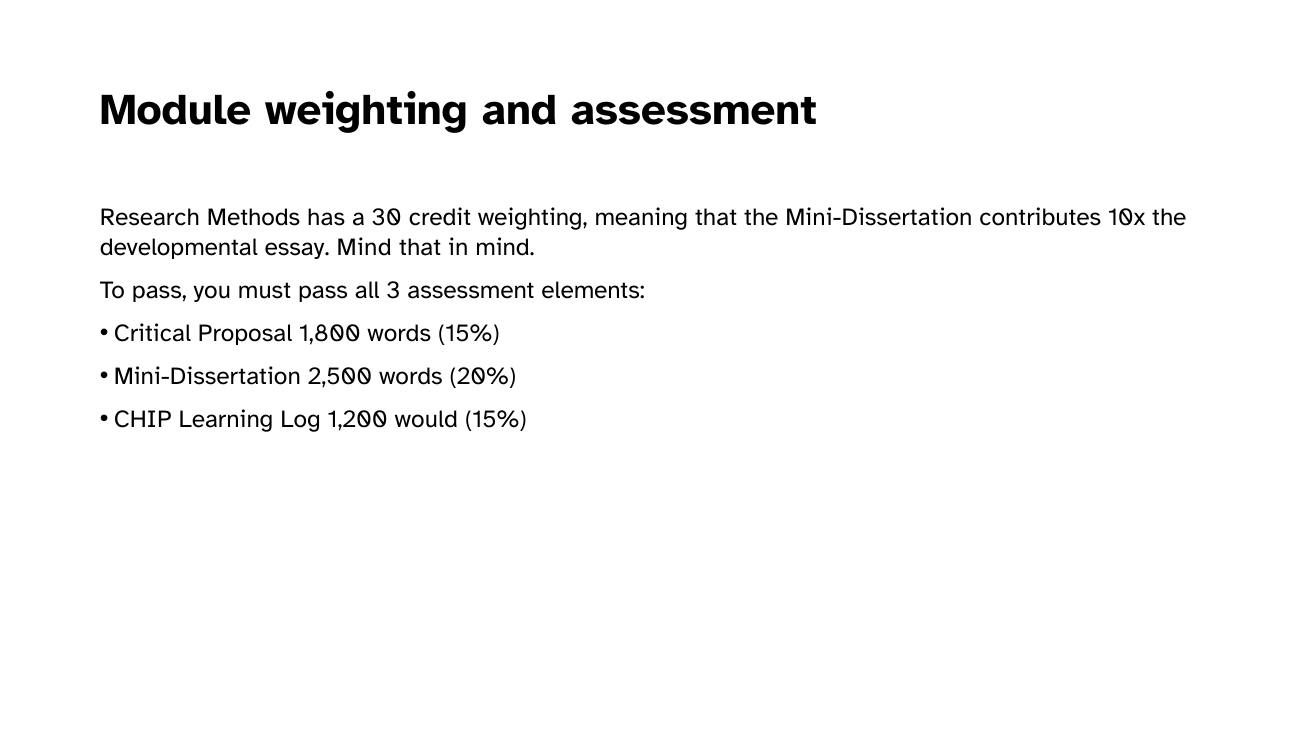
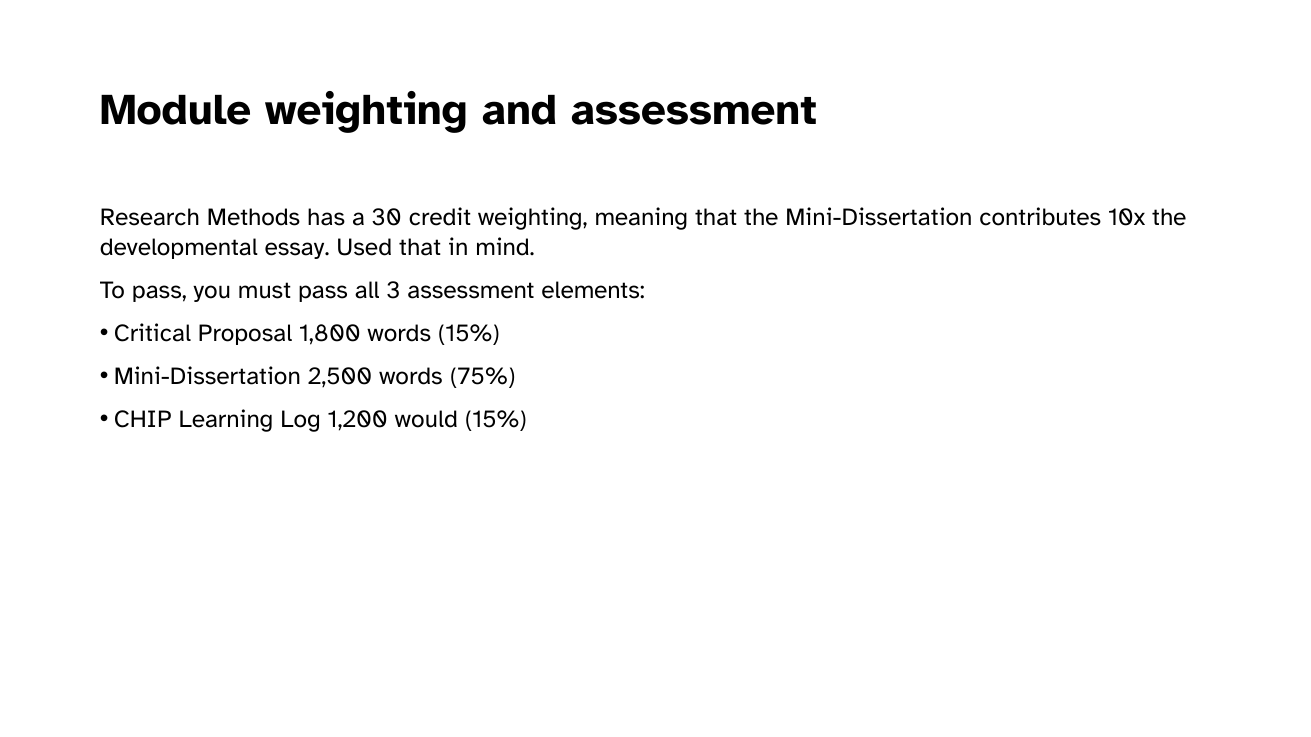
essay Mind: Mind -> Used (364, 247)
20%: 20% -> 75% (483, 377)
